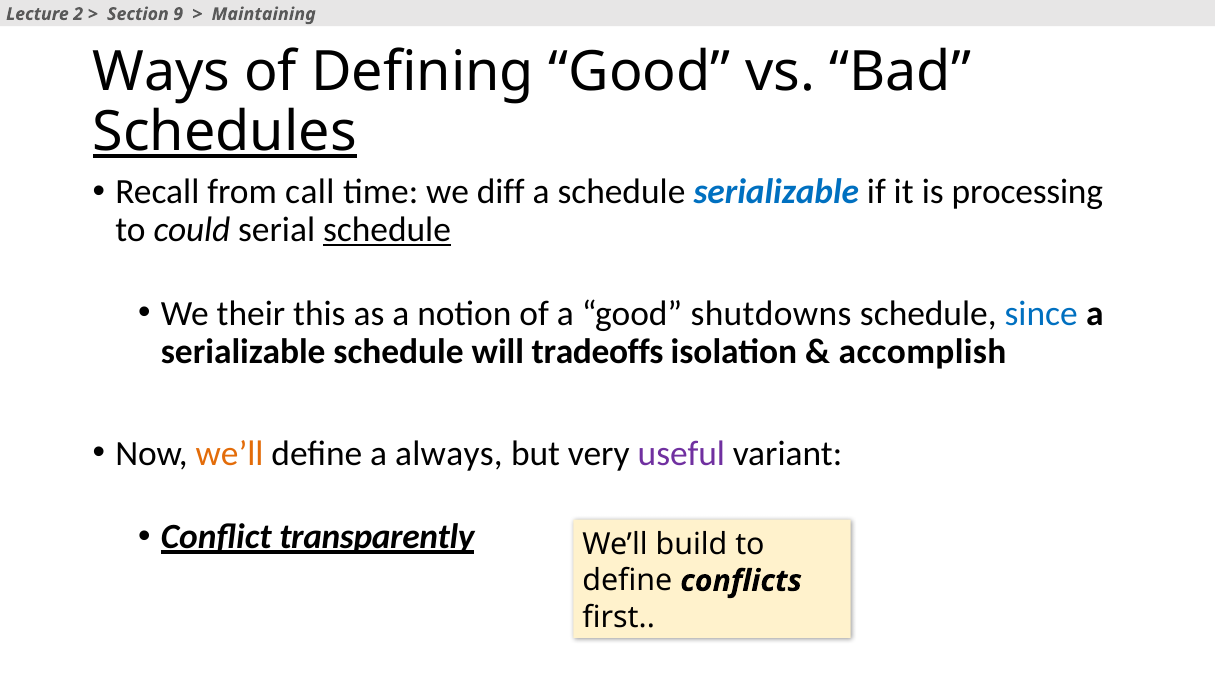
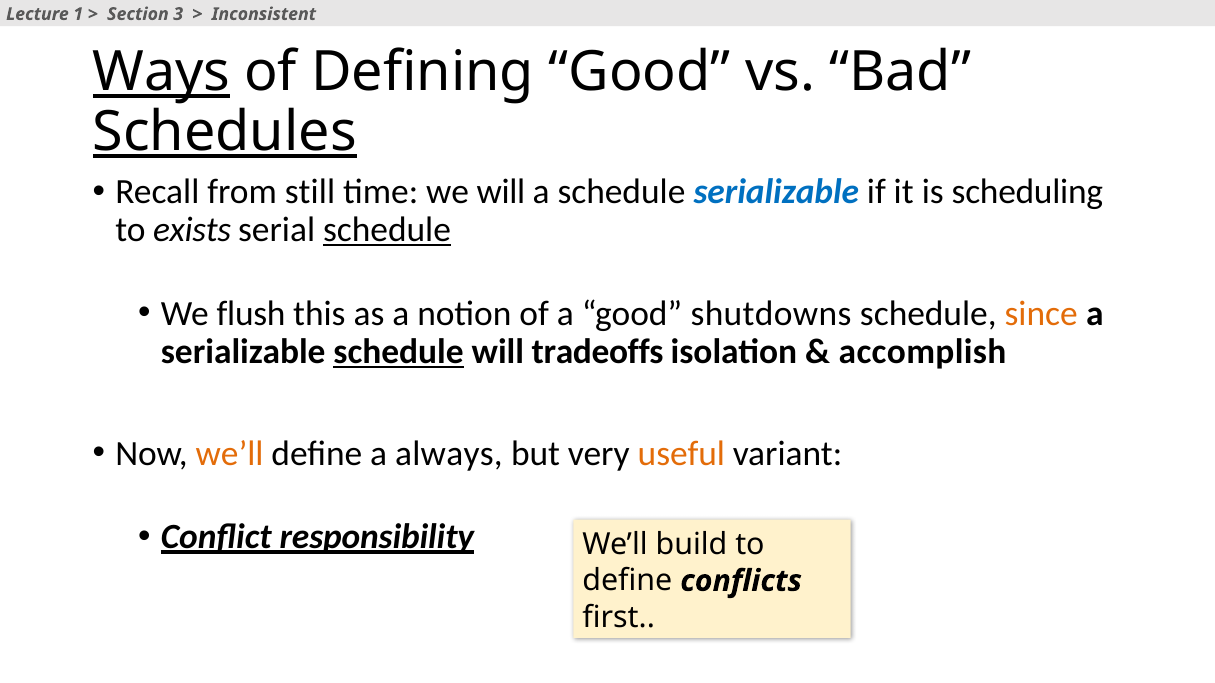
2: 2 -> 1 (78, 14)
9: 9 -> 3 (178, 14)
Maintaining: Maintaining -> Inconsistent (264, 14)
Ways underline: none -> present (161, 72)
call: call -> still (310, 192)
we diff: diff -> will (501, 192)
processing: processing -> scheduling (1027, 192)
could: could -> exists (192, 230)
their: their -> flush (251, 314)
since colour: blue -> orange (1041, 314)
schedule underline: none -> present (399, 352)
useful colour: purple -> orange (681, 454)
transparently: transparently -> responsibility (377, 537)
